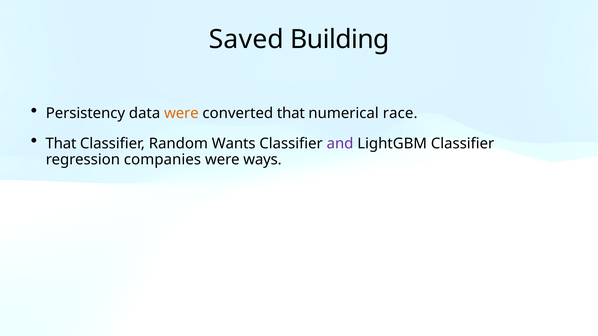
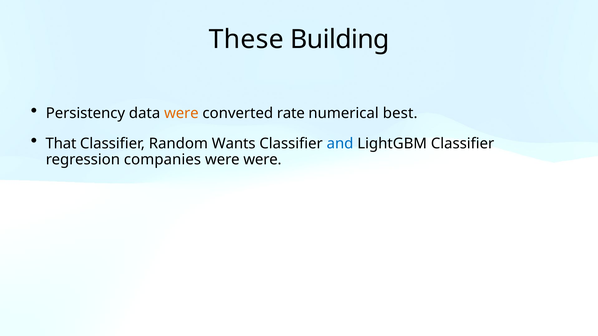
Saved: Saved -> These (246, 39)
converted that: that -> rate (291, 113)
race: race -> best (400, 113)
and colour: purple -> blue (340, 144)
were ways: ways -> were (262, 160)
